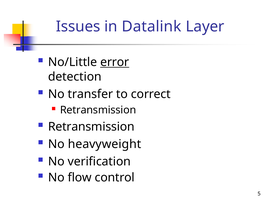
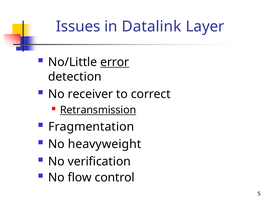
transfer: transfer -> receiver (90, 94)
Retransmission underline: none -> present (98, 110)
Retransmission: Retransmission -> Fragmentation (91, 127)
